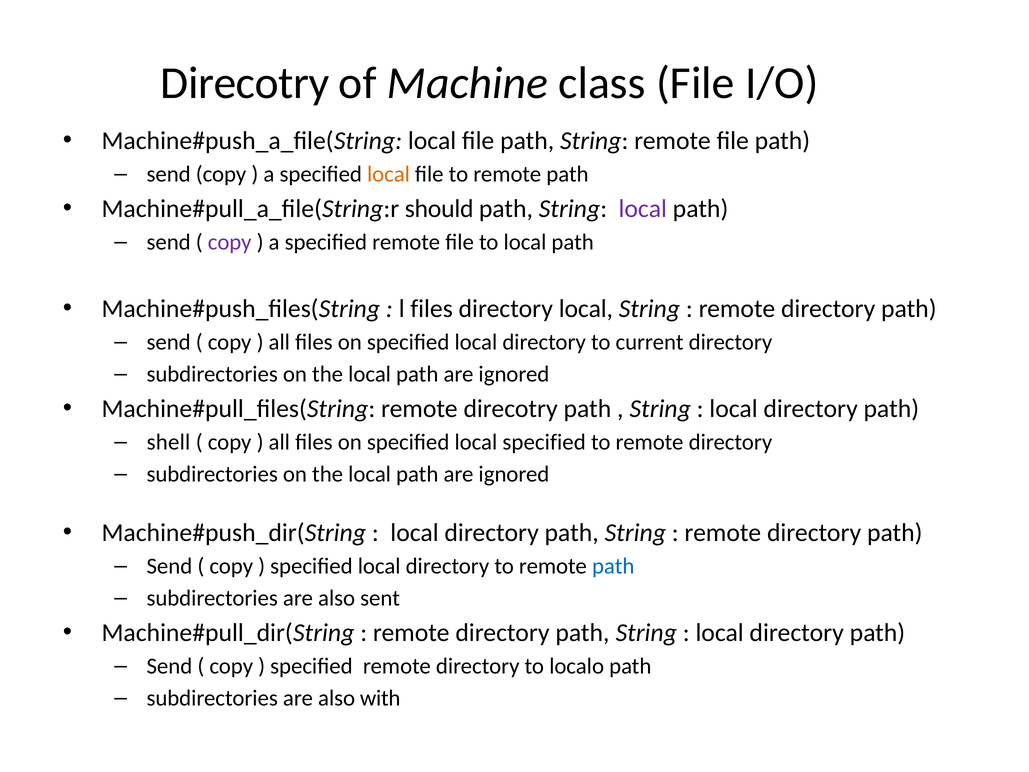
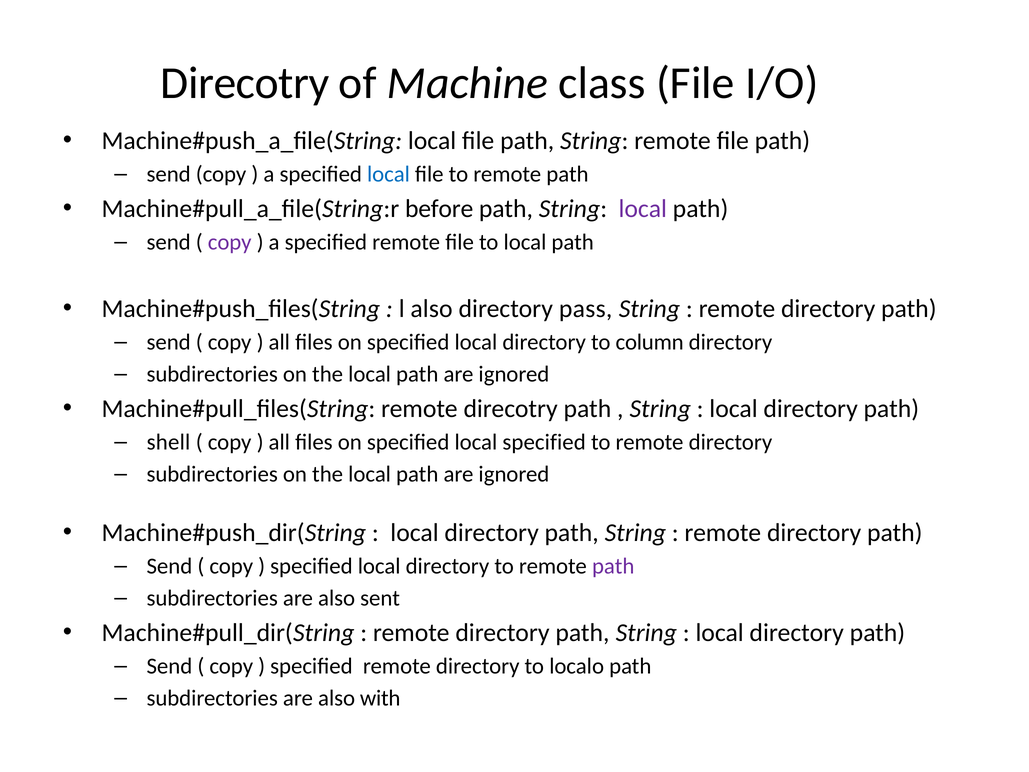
local colour: orange -> blue (389, 174)
should: should -> before (439, 209)
l files: files -> also (432, 309)
directory local: local -> pass (586, 309)
current: current -> column (650, 342)
path colour: blue -> purple (613, 566)
